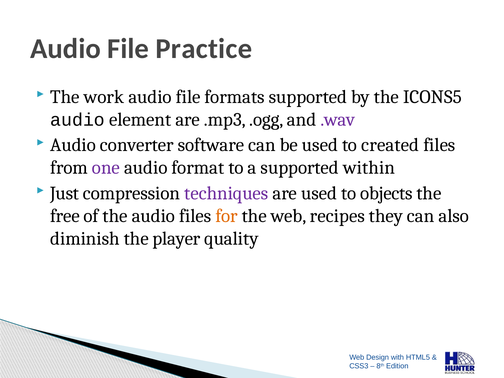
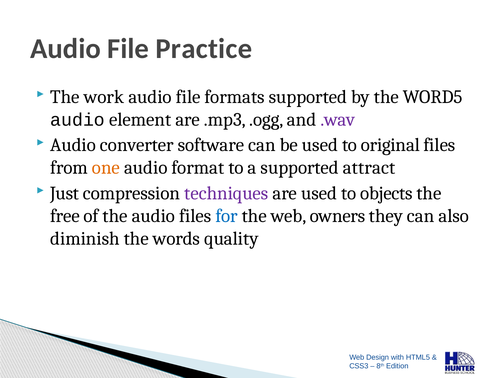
ICONS5: ICONS5 -> WORD5 (433, 97)
created: created -> original (390, 145)
one colour: purple -> orange (106, 168)
within: within -> attract (369, 168)
for colour: orange -> blue (227, 216)
recipes: recipes -> owners (337, 216)
player: player -> words (176, 239)
